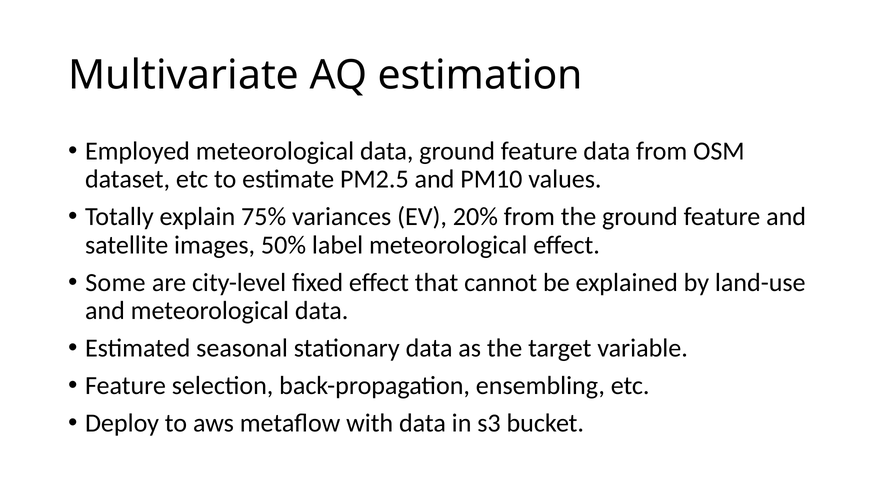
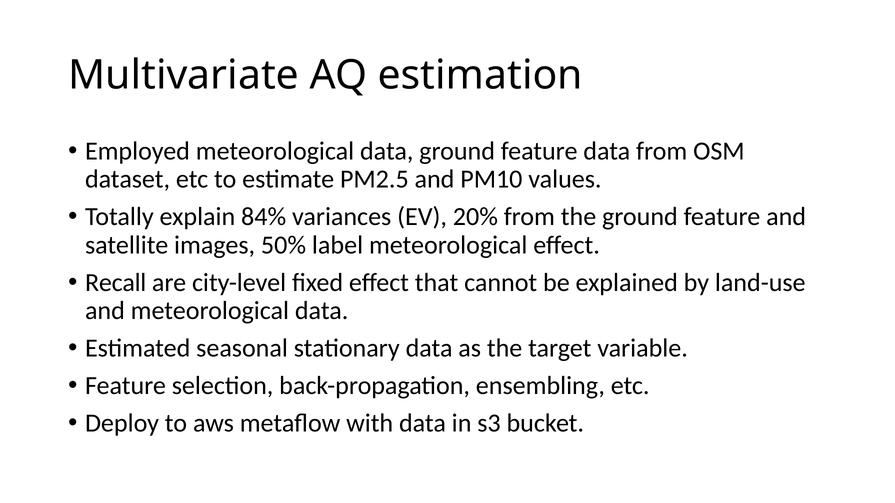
75%: 75% -> 84% (264, 217)
Some: Some -> Recall (116, 283)
